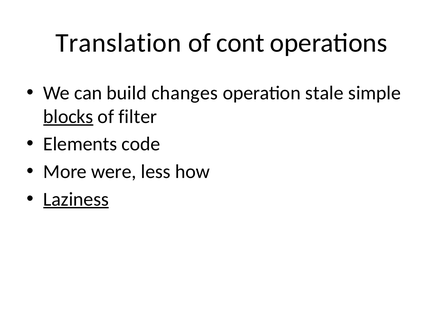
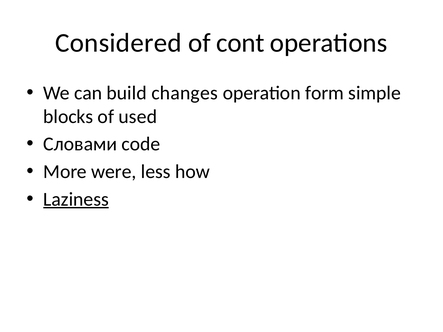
Translation: Translation -> Considered (118, 43)
stale: stale -> form (325, 93)
blocks underline: present -> none (68, 117)
filter: filter -> used (138, 117)
Elements: Elements -> Словами (80, 144)
